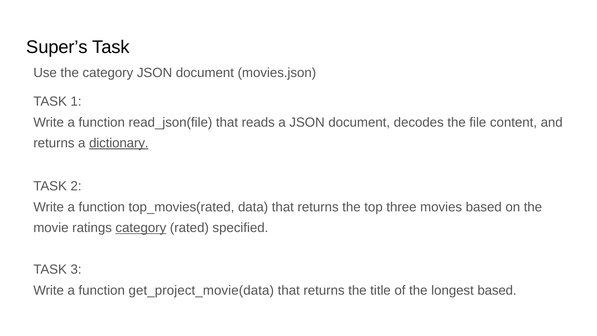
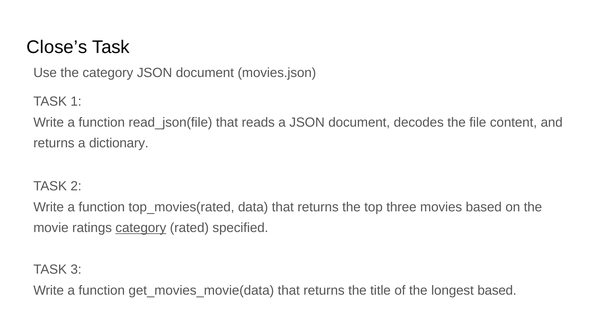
Super’s: Super’s -> Close’s (57, 47)
dictionary underline: present -> none (119, 143)
get_project_movie(data: get_project_movie(data -> get_movies_movie(data (201, 290)
